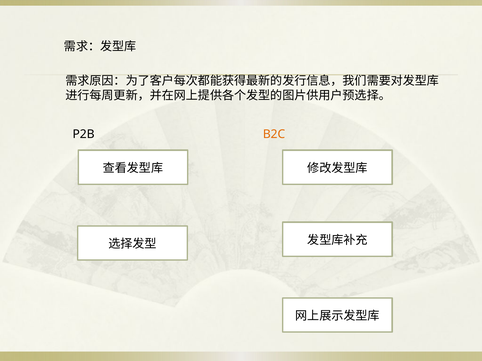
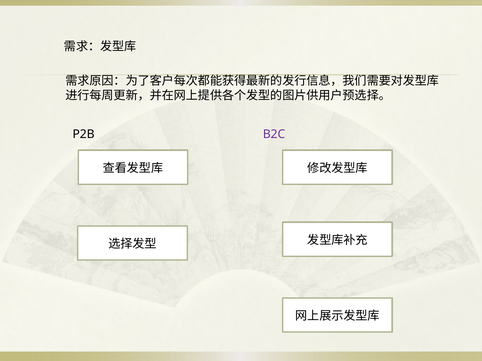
B2C colour: orange -> purple (274, 134)
